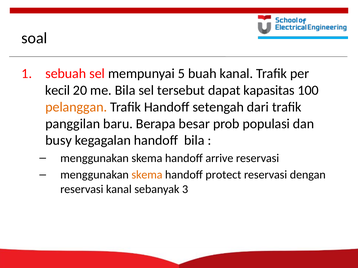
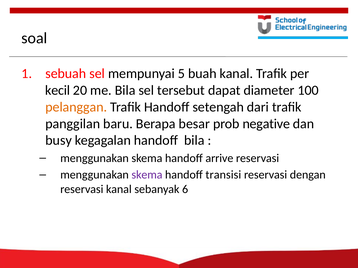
kapasitas: kapasitas -> diameter (269, 90)
populasi: populasi -> negative (266, 124)
skema colour: orange -> purple (147, 175)
protect: protect -> transisi (223, 175)
3: 3 -> 6 (185, 189)
